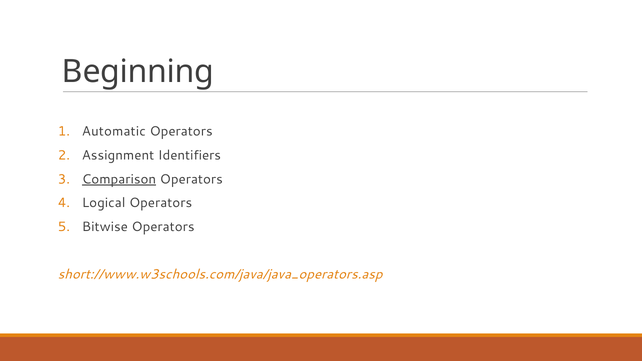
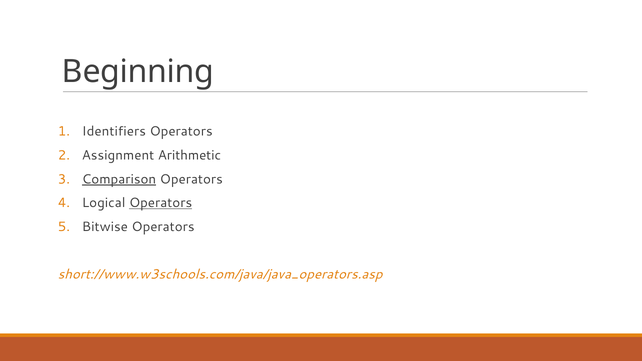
Automatic: Automatic -> Identifiers (114, 132)
Identifiers: Identifiers -> Arithmetic (189, 155)
Operators underline: none -> present (161, 203)
